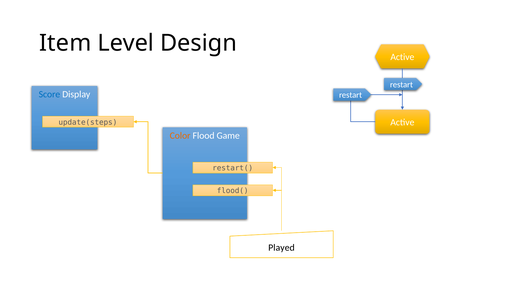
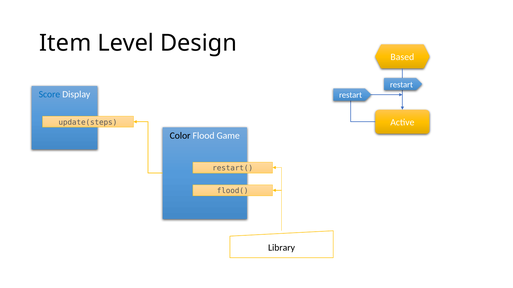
Active: Active -> Based (402, 57)
Color colour: orange -> black (180, 136)
Played: Played -> Library (282, 248)
